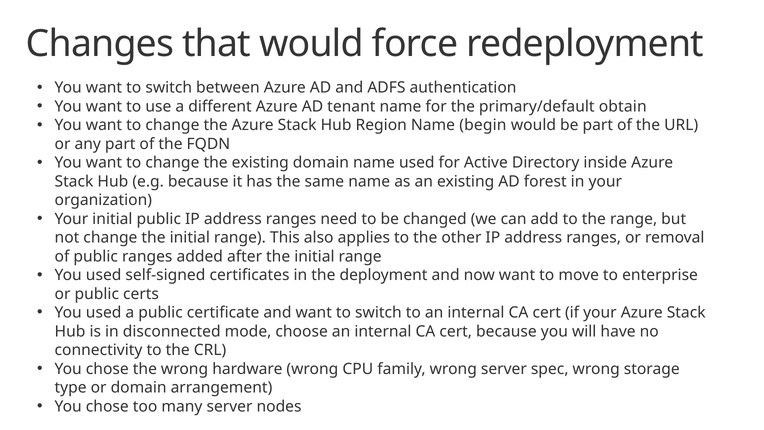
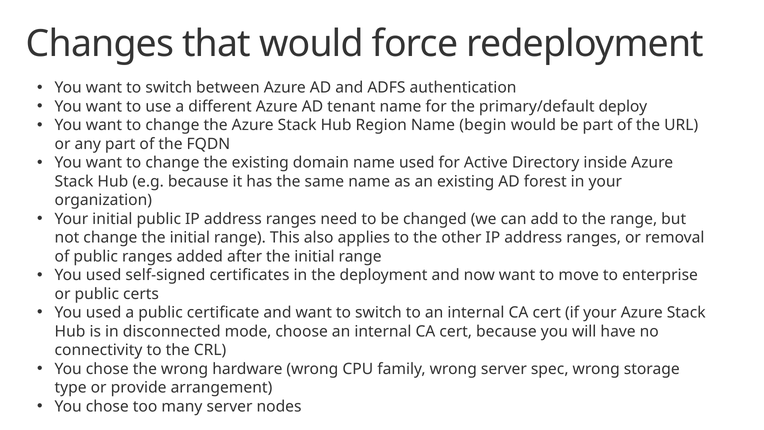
obtain: obtain -> deploy (623, 106)
or domain: domain -> provide (139, 387)
